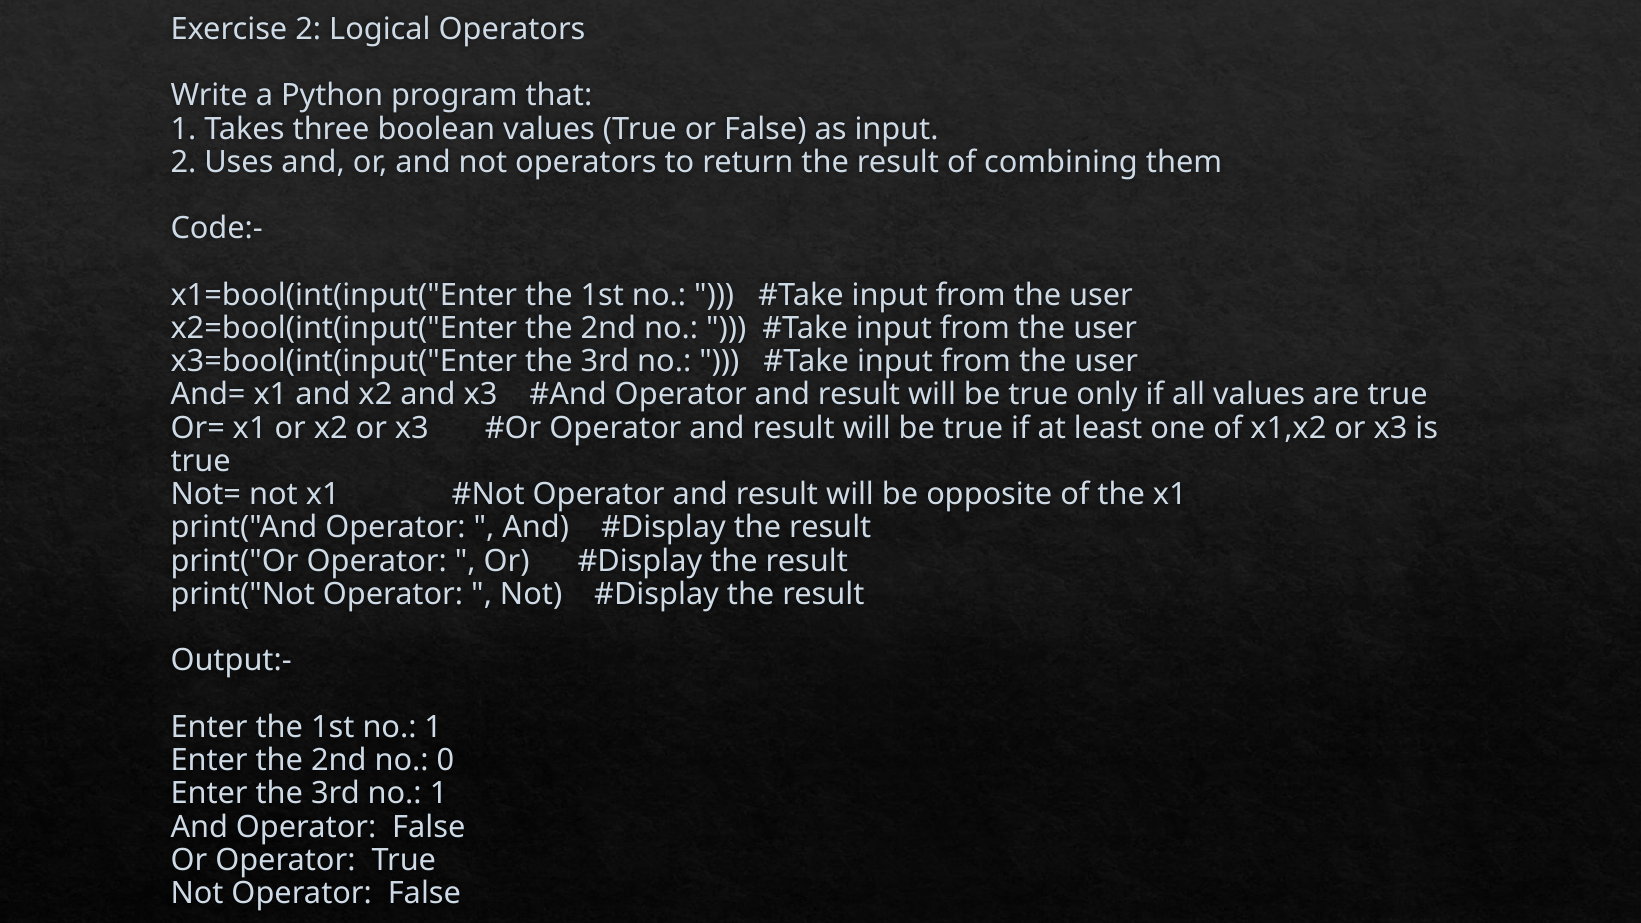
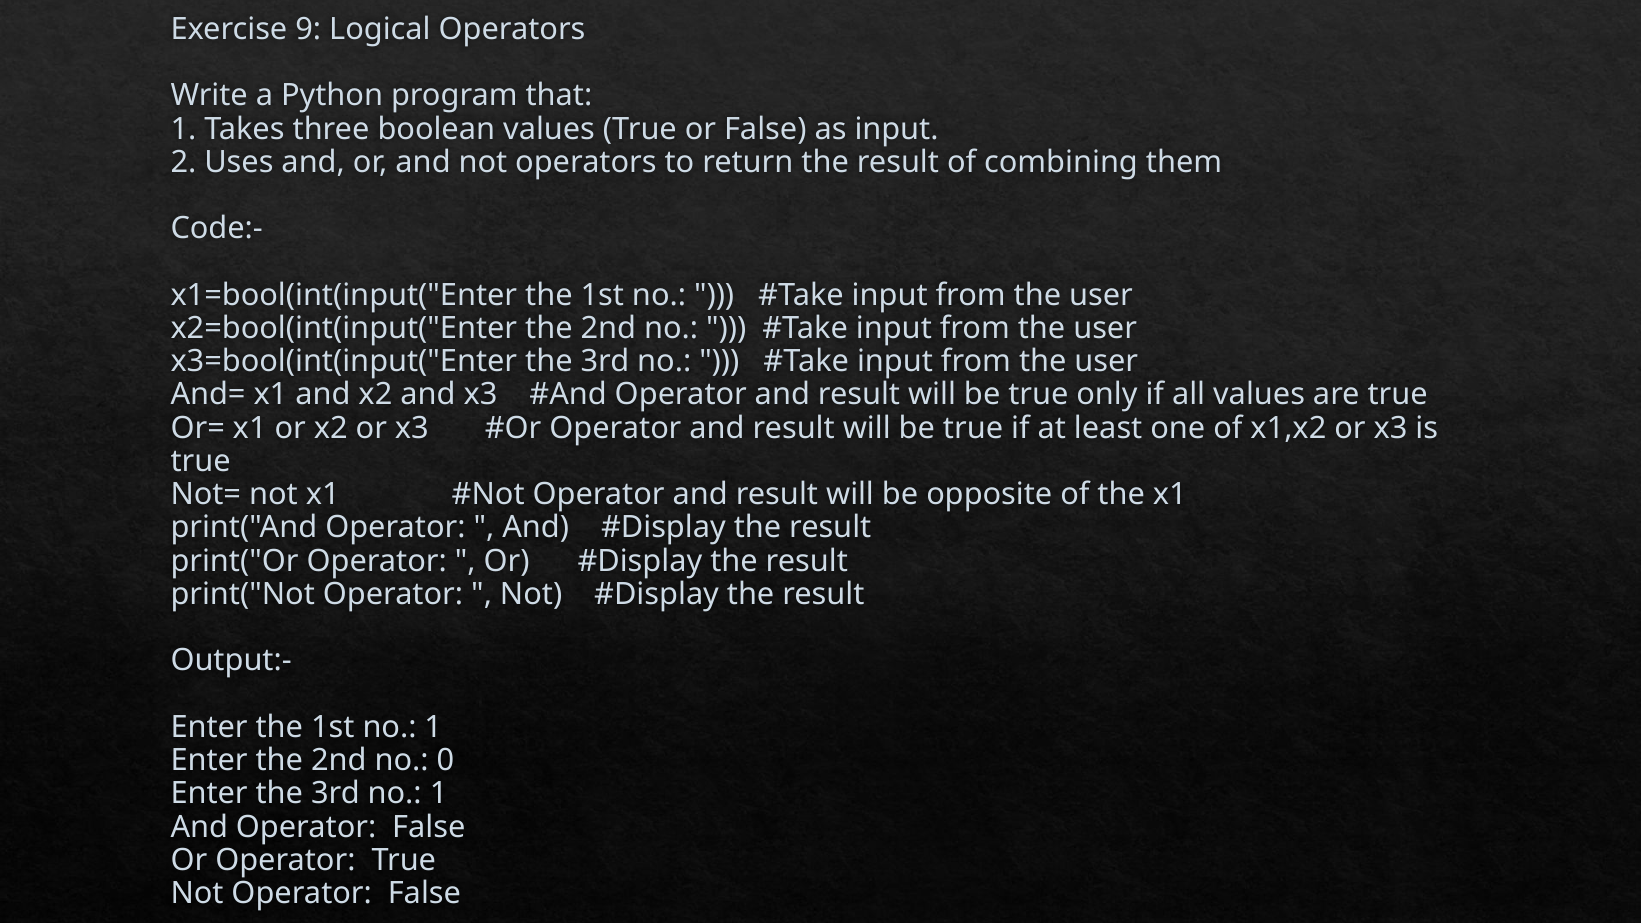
Exercise 2: 2 -> 9 (308, 29)
